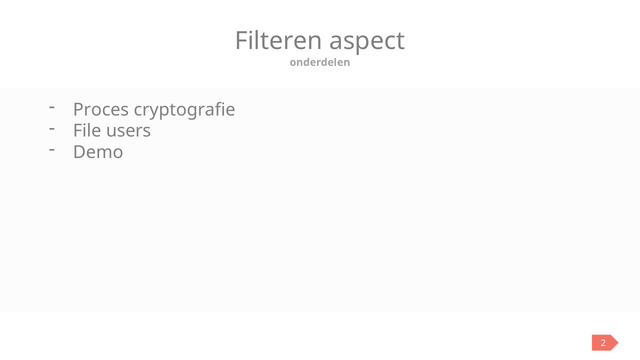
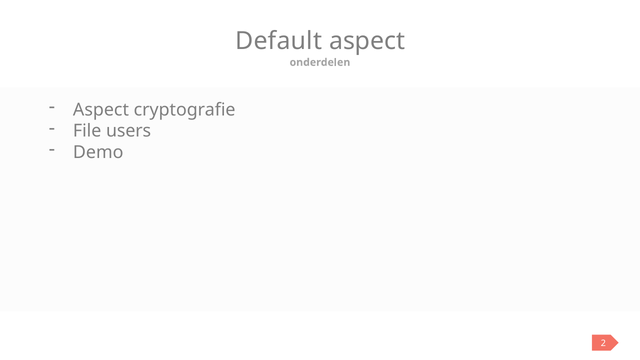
Filteren: Filteren -> Default (279, 41)
Proces: Proces -> Aspect (101, 110)
